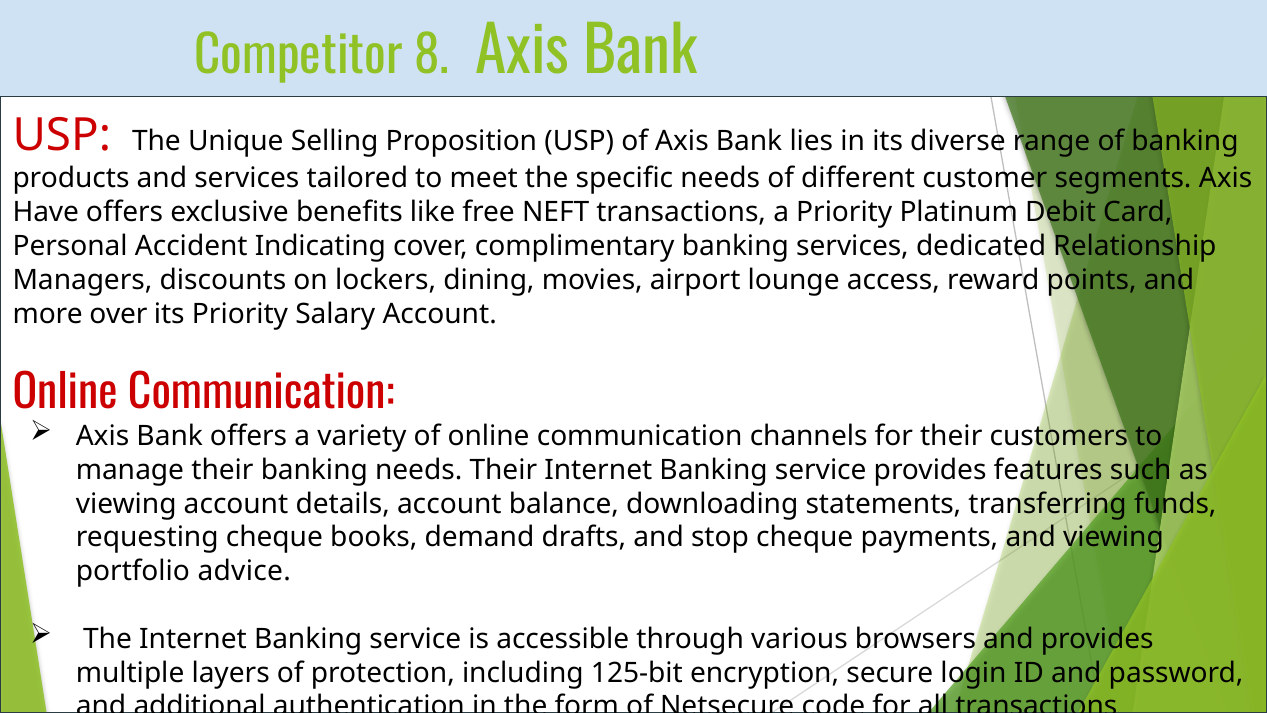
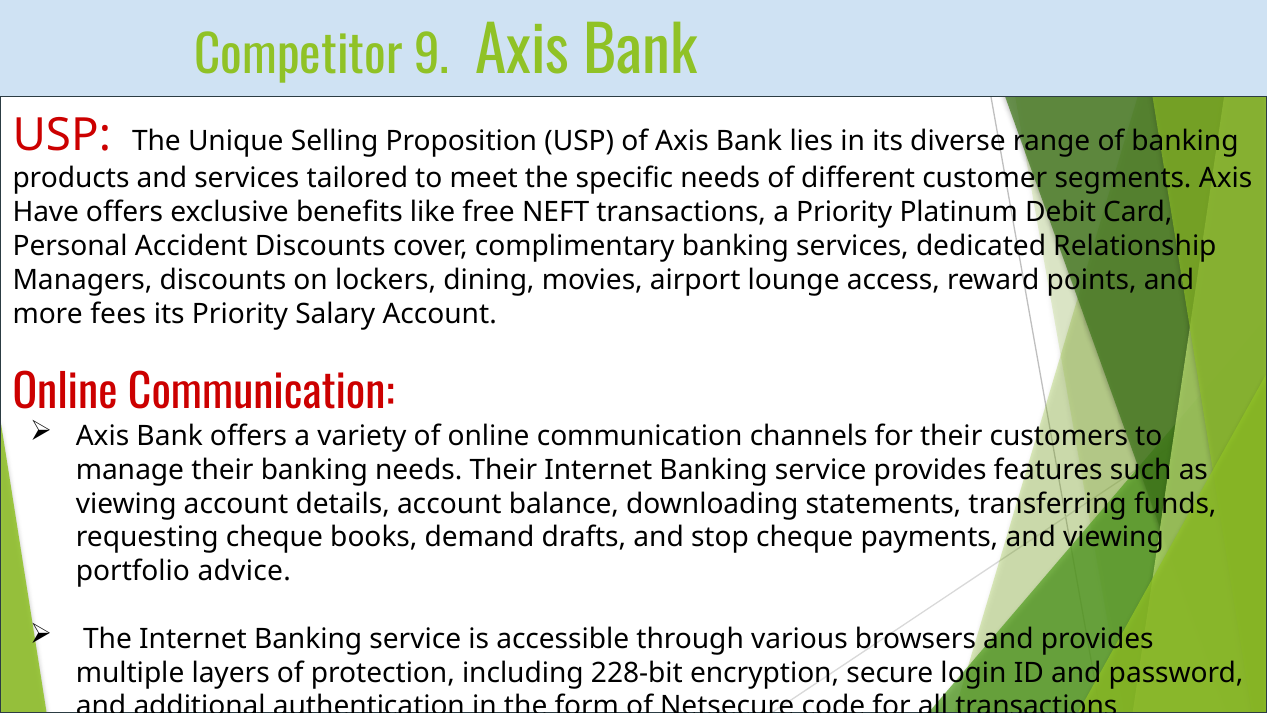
8: 8 -> 9 (432, 56)
Accident Indicating: Indicating -> Discounts (320, 246)
over: over -> fees (118, 314)
125-bit: 125-bit -> 228-bit (637, 673)
